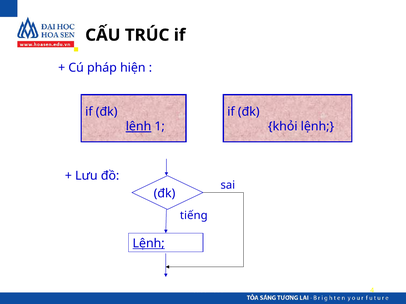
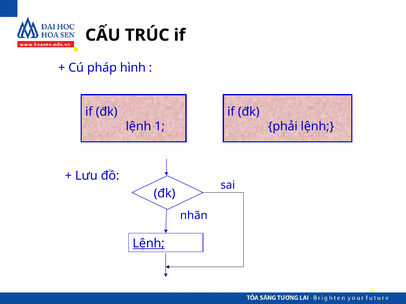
hiện: hiện -> hình (133, 68)
lệnh underline: present -> none (139, 127)
khỏi: khỏi -> phải (283, 127)
tiếng: tiếng -> nhãn (194, 216)
